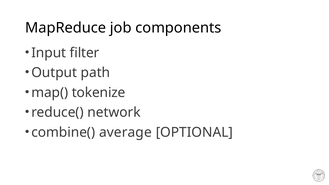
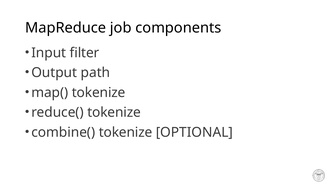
reduce( network: network -> tokenize (114, 112)
combine( average: average -> tokenize (126, 132)
